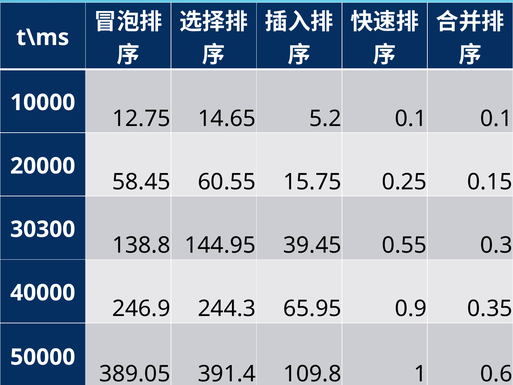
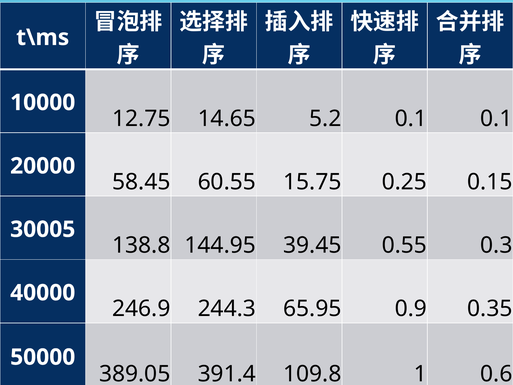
30300: 30300 -> 30005 (43, 229)
